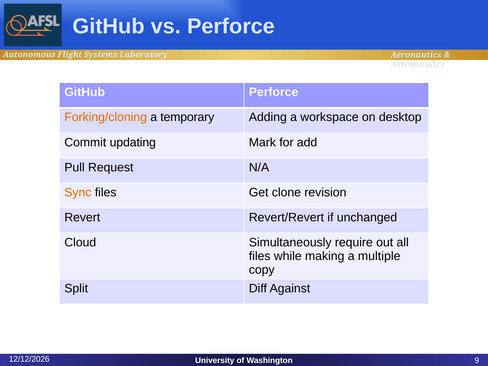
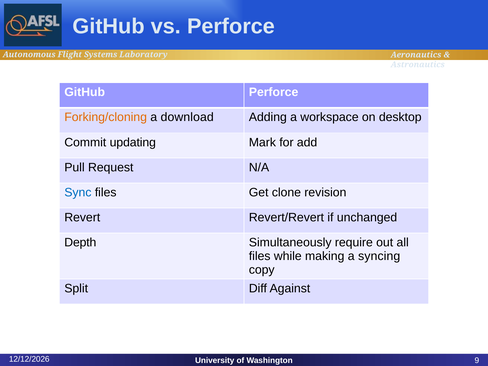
temporary: temporary -> download (187, 117)
Sync colour: orange -> blue (78, 192)
Cloud: Cloud -> Depth (80, 243)
multiple: multiple -> syncing (379, 256)
